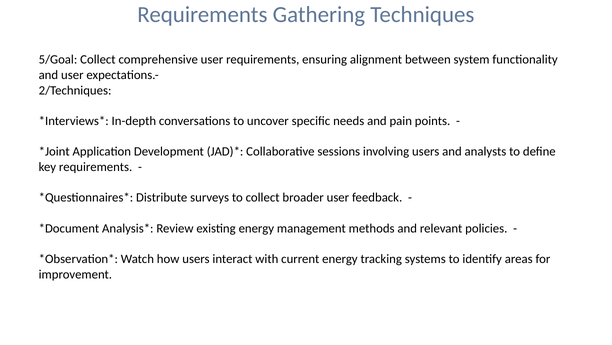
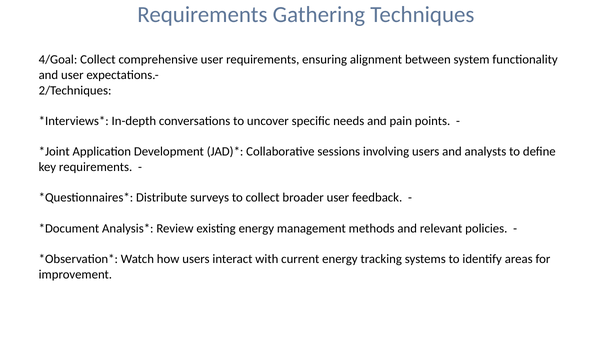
5/Goal: 5/Goal -> 4/Goal (58, 60)
